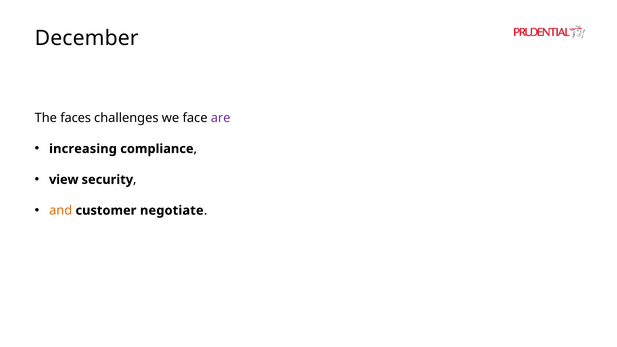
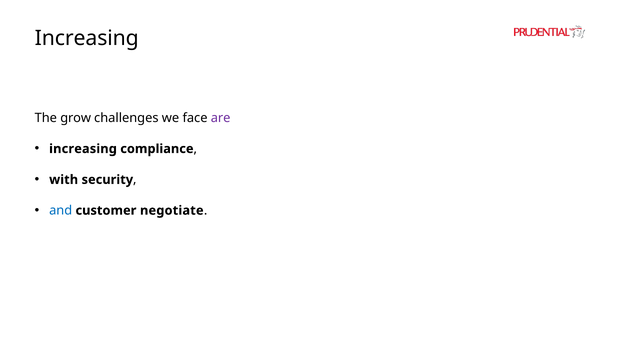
December: December -> Increasing (87, 38)
faces: faces -> grow (76, 118)
view: view -> with (64, 180)
and colour: orange -> blue (61, 211)
